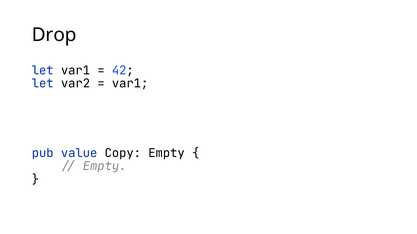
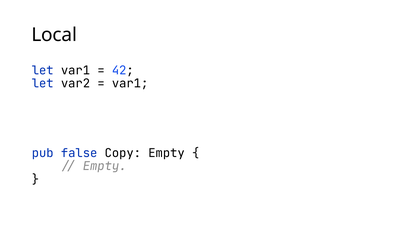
Drop: Drop -> Local (54, 35)
value: value -> false (79, 154)
